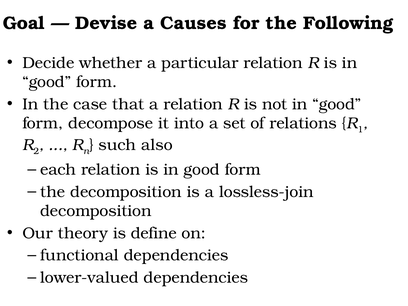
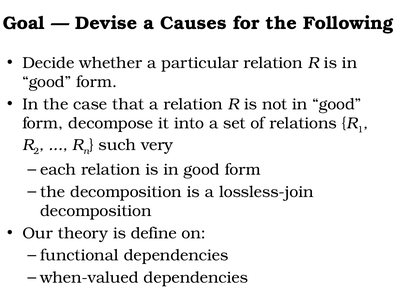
also: also -> very (157, 145)
lower-valued: lower-valued -> when-valued (89, 278)
